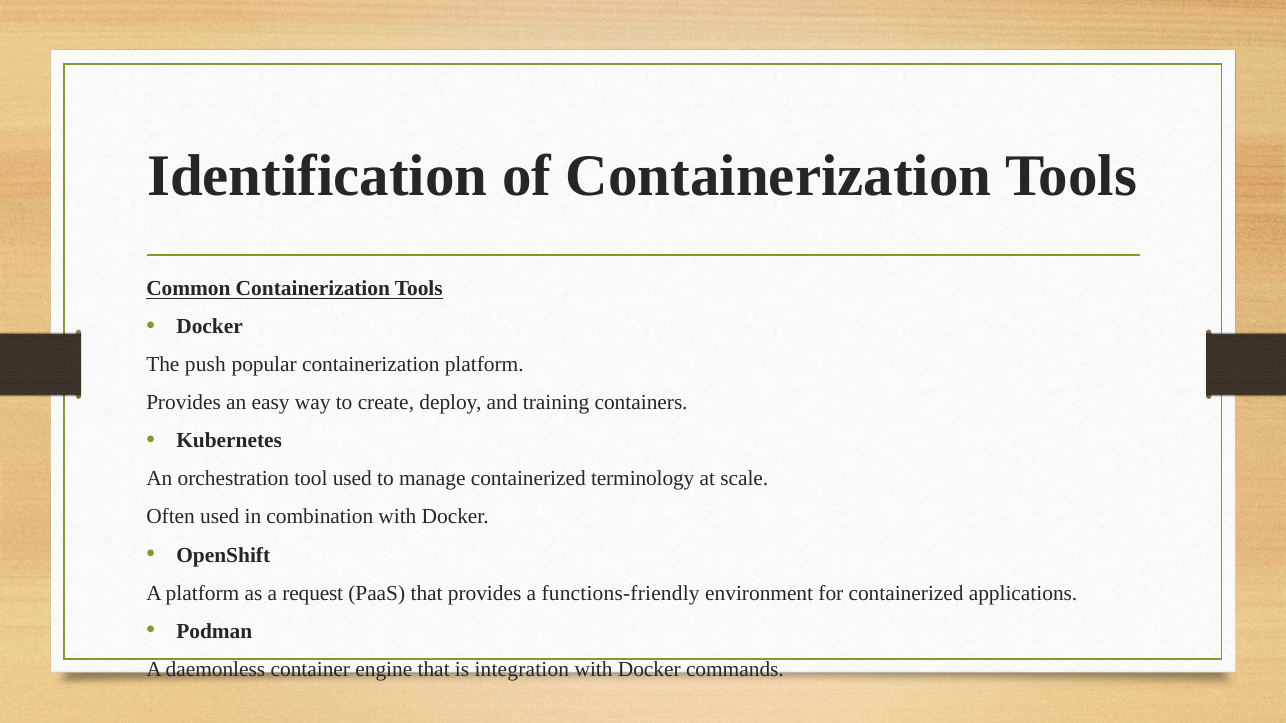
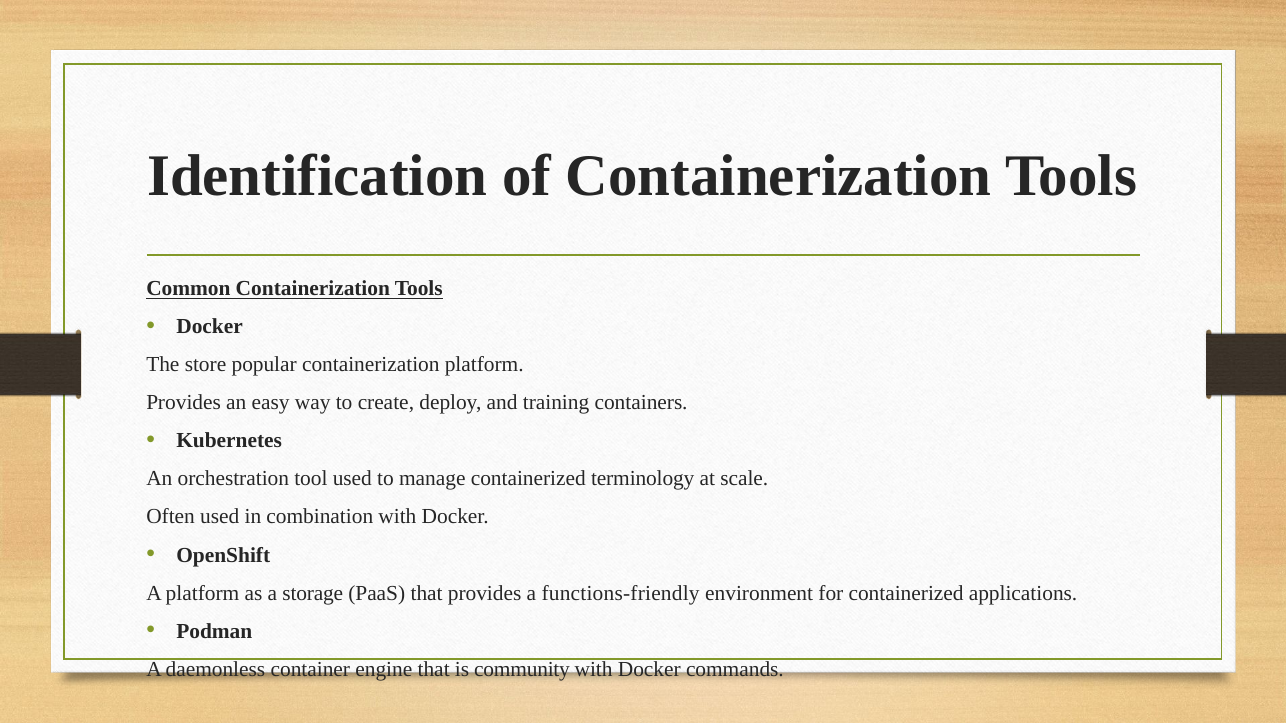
push: push -> store (206, 365)
request: request -> storage (313, 593)
integration: integration -> community (522, 669)
